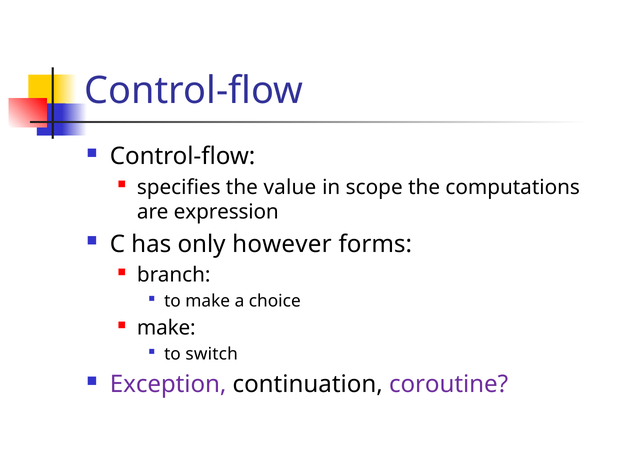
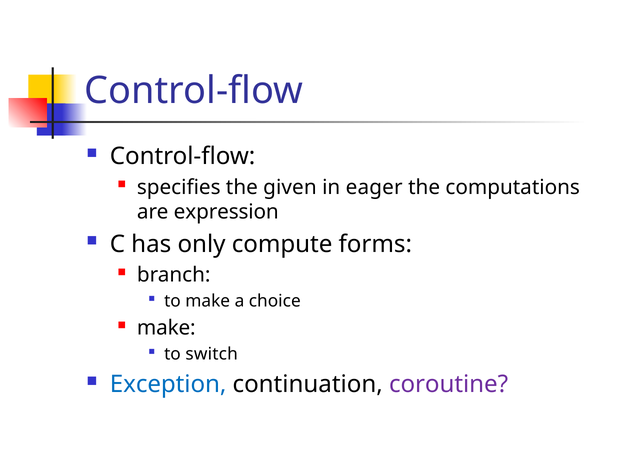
value: value -> given (290, 187)
scope: scope -> eager (374, 187)
however: however -> compute (282, 244)
Exception colour: purple -> blue (168, 384)
